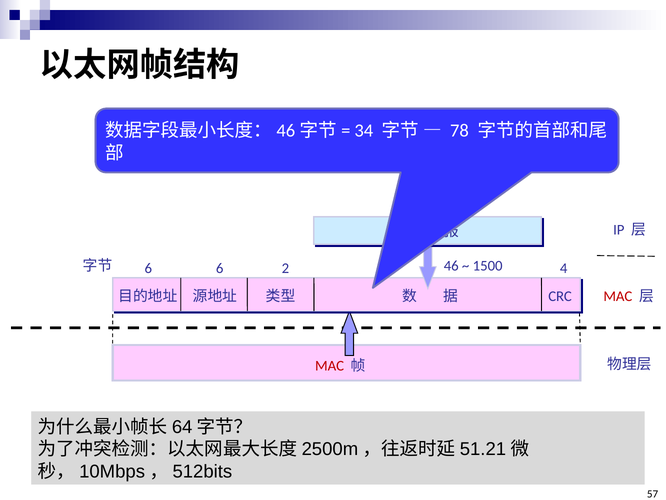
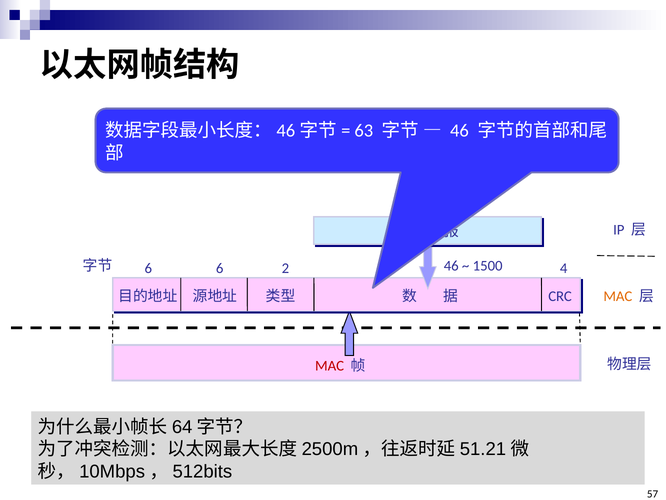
34: 34 -> 63 (364, 131)
78: 78 -> 46 (459, 131)
MAC colour: red -> orange (618, 296)
